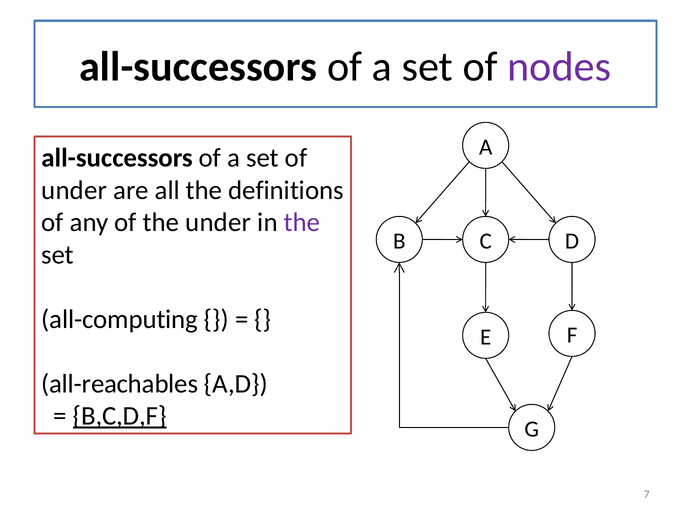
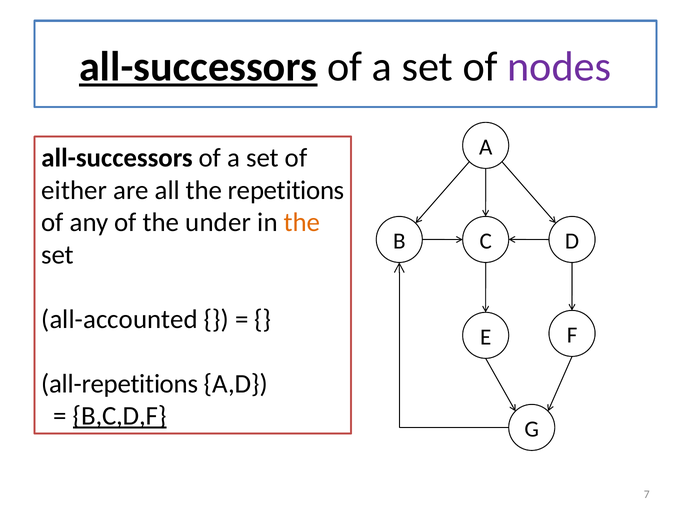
all-successors underline: none -> present (198, 67)
under: under -> either (74, 190)
definitions: definitions -> repetitions (286, 190)
the colour: purple -> orange (302, 223)
all-computing: all-computing -> all-accounted (120, 319)
all-reachables: all-reachables -> all-repetitions (120, 384)
